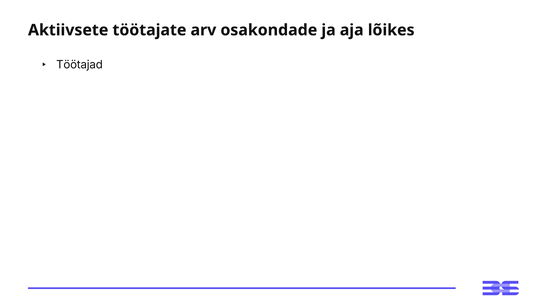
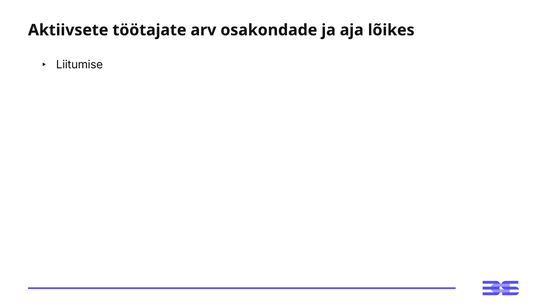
Töötajad: Töötajad -> Liitumise (79, 65)
